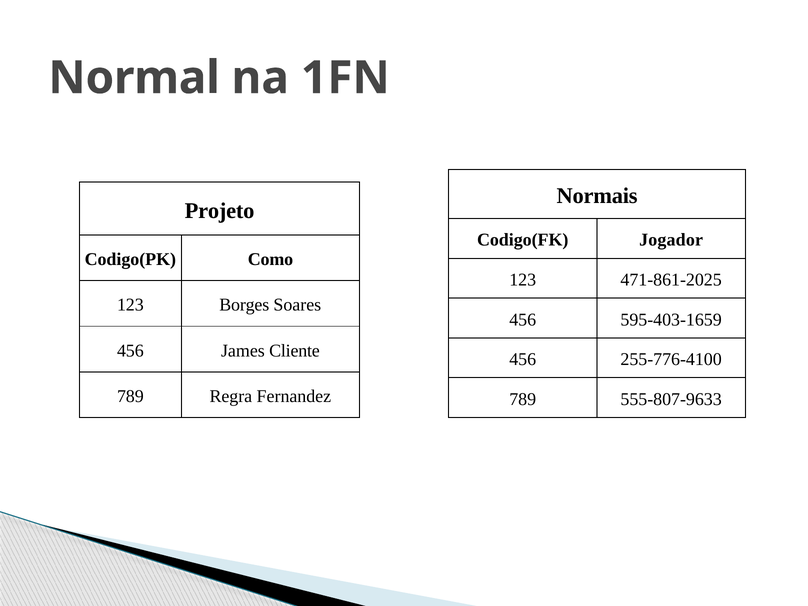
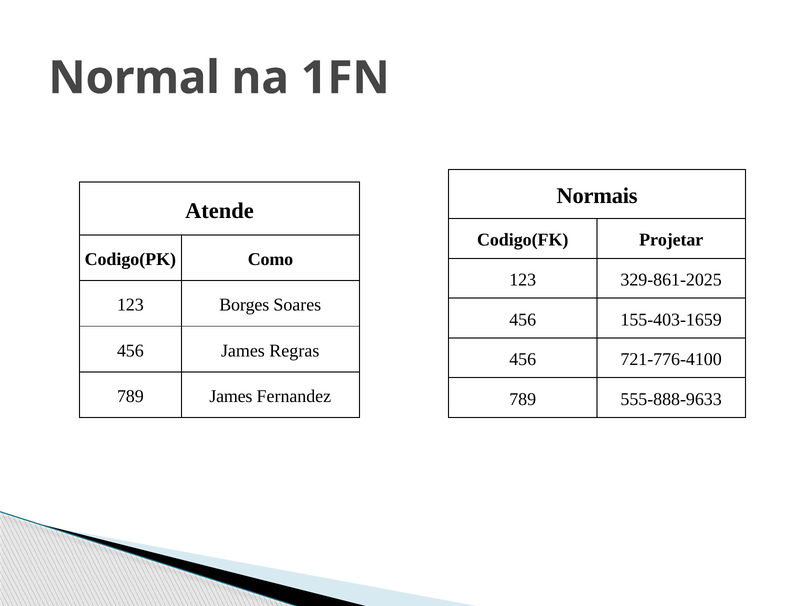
Projeto: Projeto -> Atende (219, 211)
Jogador: Jogador -> Projetar (671, 240)
471-861-2025: 471-861-2025 -> 329-861-2025 (671, 280)
595-403-1659: 595-403-1659 -> 155-403-1659 (671, 320)
Cliente: Cliente -> Regras (294, 351)
255-776-4100: 255-776-4100 -> 721-776-4100 (671, 359)
789 Regra: Regra -> James (231, 396)
555-807-9633: 555-807-9633 -> 555-888-9633 (671, 399)
